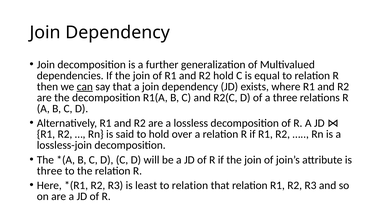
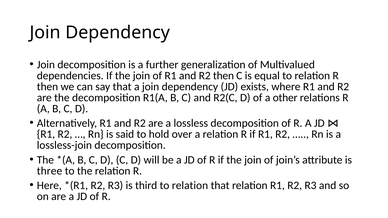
R2 hold: hold -> then (224, 76)
can underline: present -> none (85, 87)
a three: three -> other (285, 98)
least: least -> third (146, 186)
